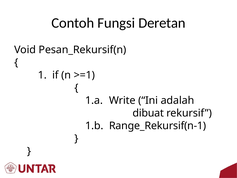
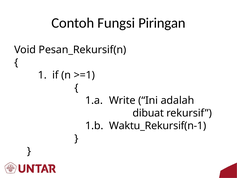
Deretan: Deretan -> Piringan (162, 23)
Range_Rekursif(n-1: Range_Rekursif(n-1 -> Waktu_Rekursif(n-1 (158, 126)
